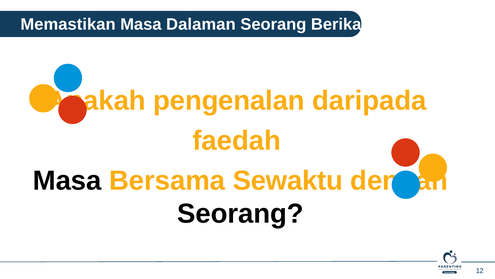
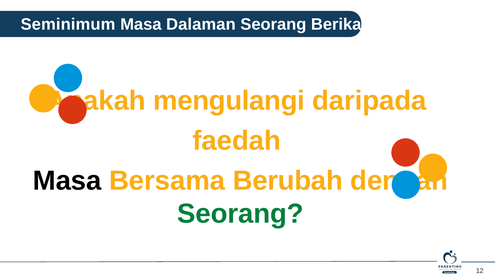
Memastikan: Memastikan -> Seminimum (68, 24)
pengenalan: pengenalan -> mengulangi (229, 101)
Sewaktu: Sewaktu -> Berubah (288, 180)
Seorang colour: black -> green (240, 213)
